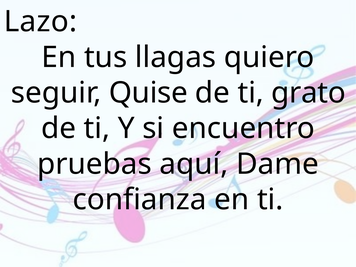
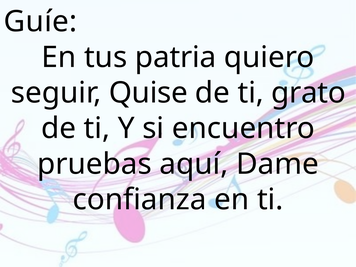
Lazo: Lazo -> Guíe (40, 22)
llagas: llagas -> patria (176, 57)
